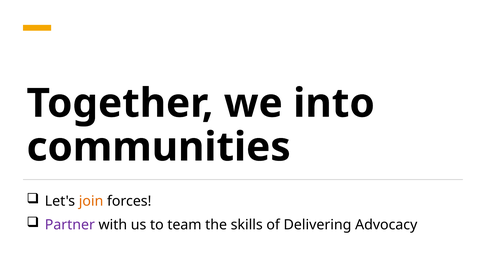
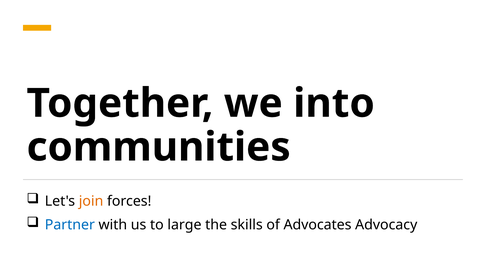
Partner colour: purple -> blue (70, 225)
team: team -> large (184, 225)
Delivering: Delivering -> Advocates (318, 225)
